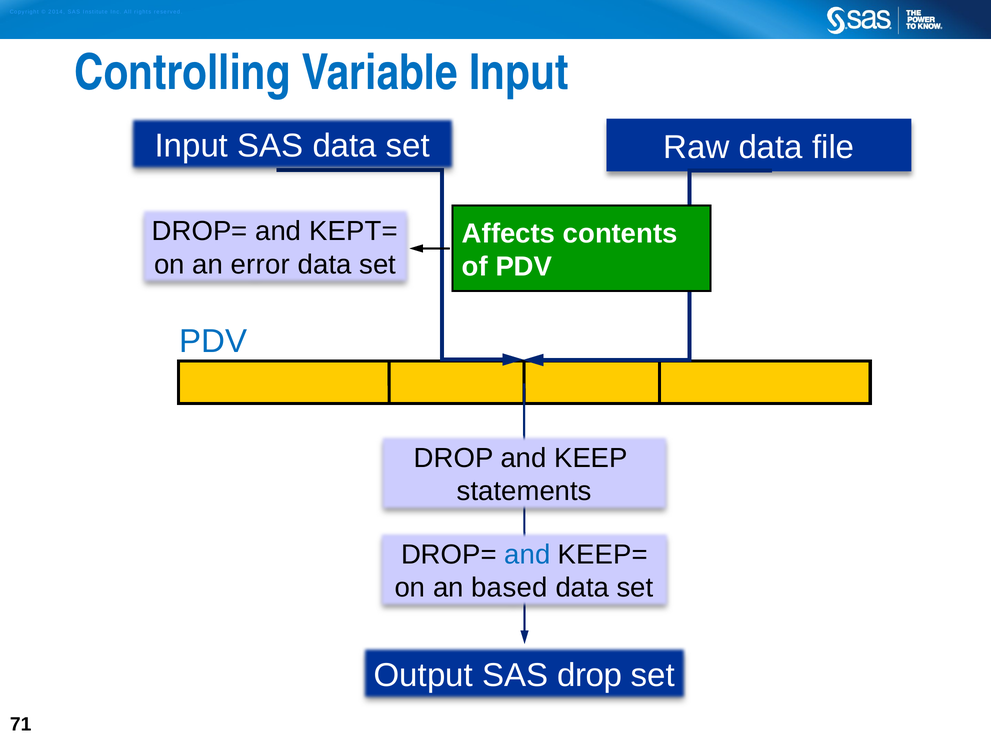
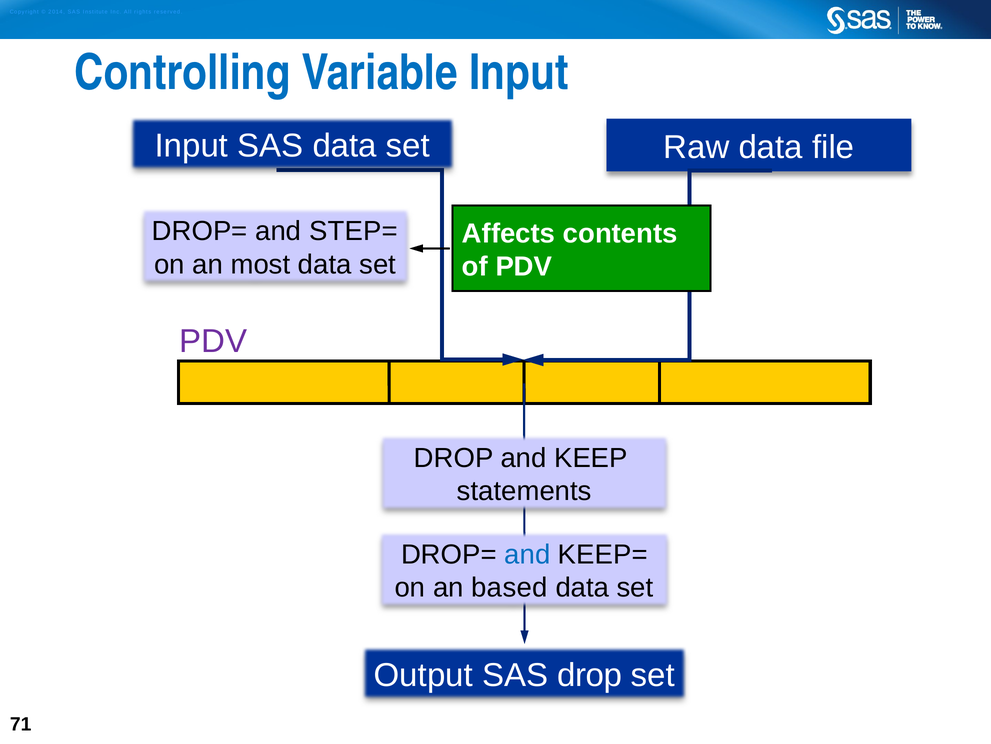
KEPT=: KEPT= -> STEP= (354, 231)
error: error -> most (260, 264)
PDV colour: blue -> purple (213, 341)
